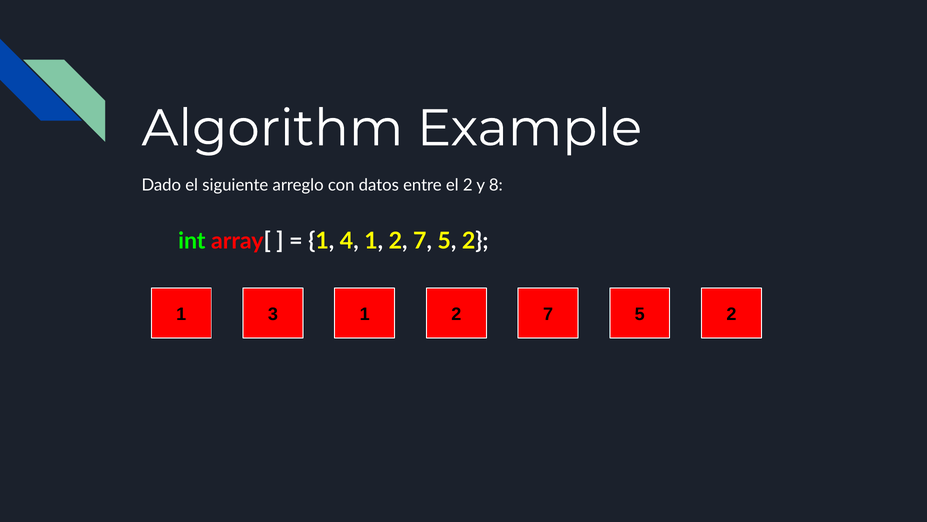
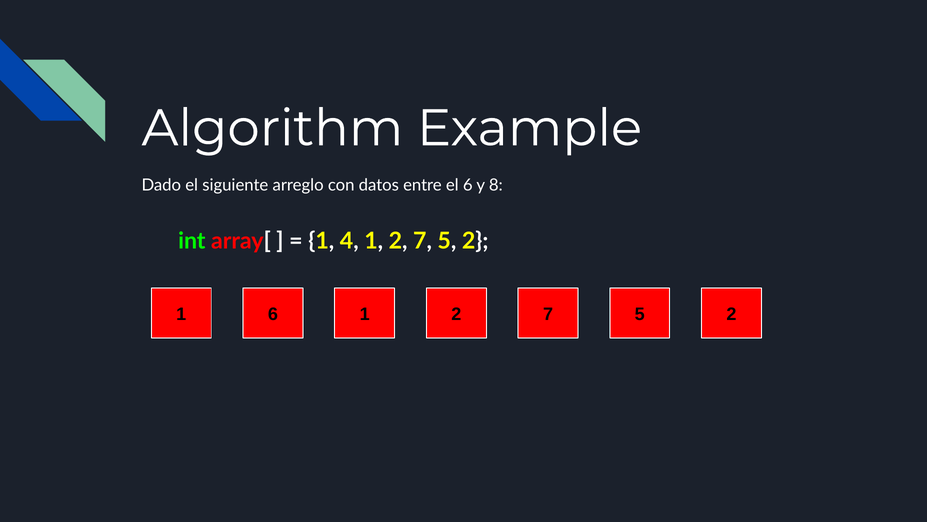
el 2: 2 -> 6 (468, 185)
1 3: 3 -> 6 (273, 314)
